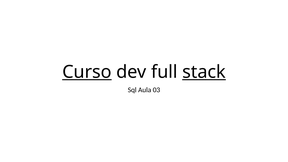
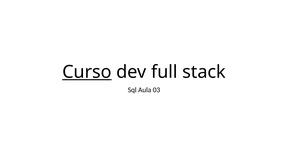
stack underline: present -> none (204, 72)
